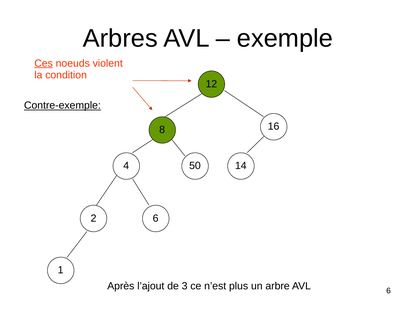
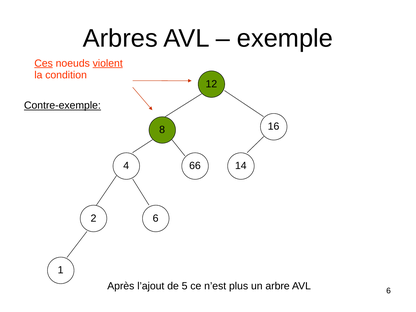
violent underline: none -> present (108, 63)
50: 50 -> 66 (195, 166)
3: 3 -> 5 (185, 286)
